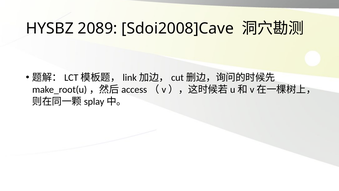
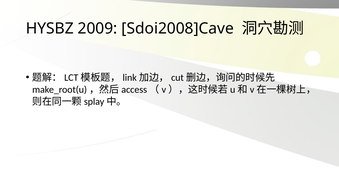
2089: 2089 -> 2009 (98, 28)
